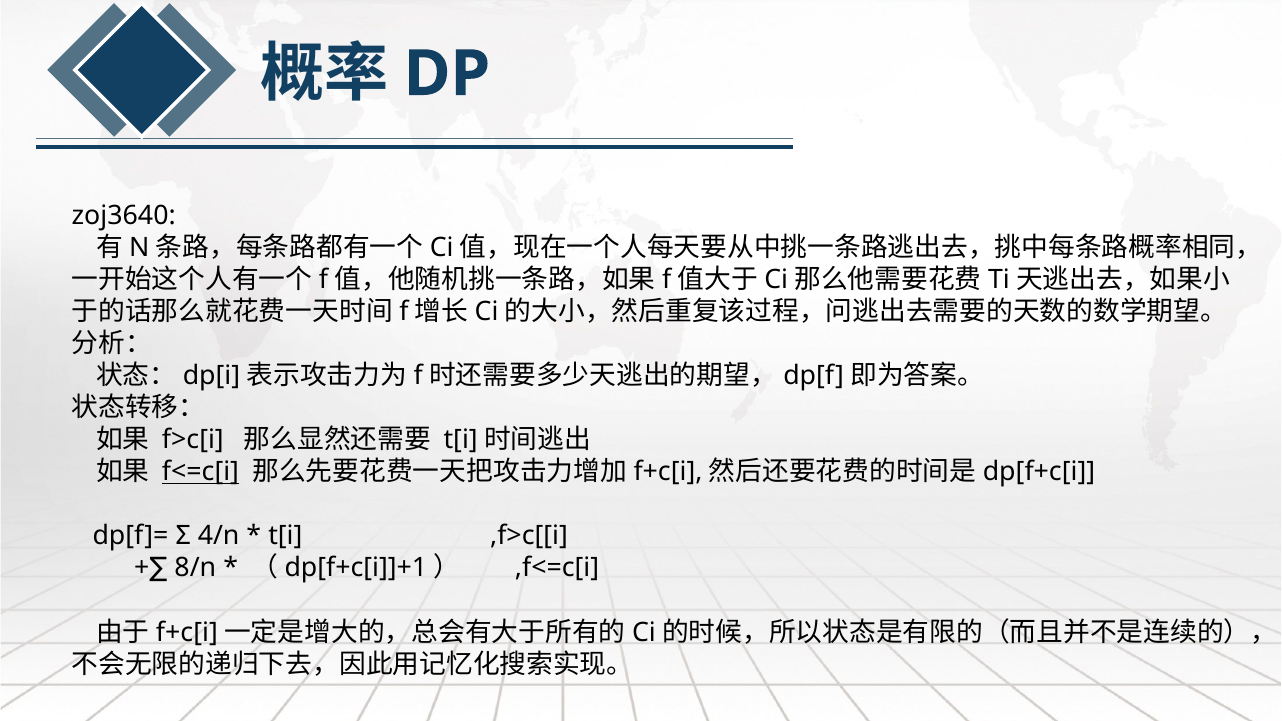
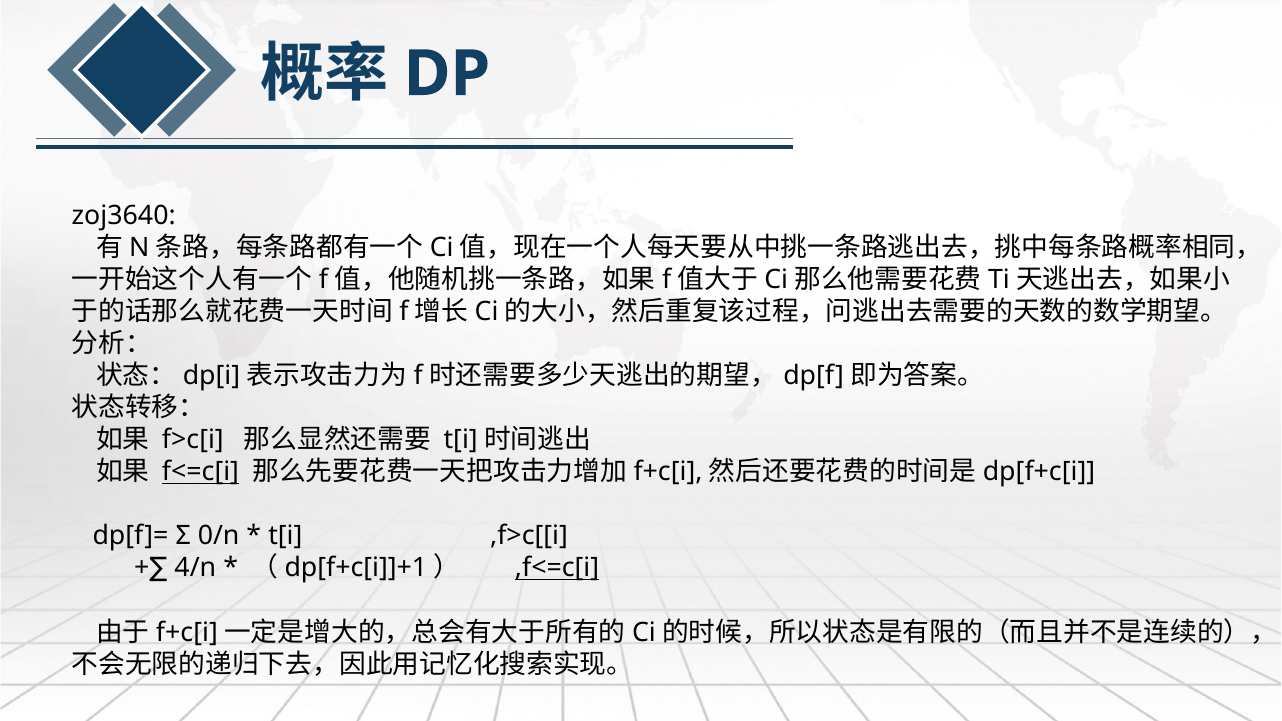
4/n: 4/n -> 0/n (219, 536)
,f<=c[i underline: none -> present (557, 568)
8/n: 8/n -> 4/n (195, 568)
